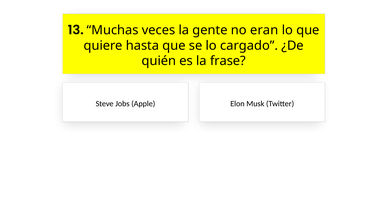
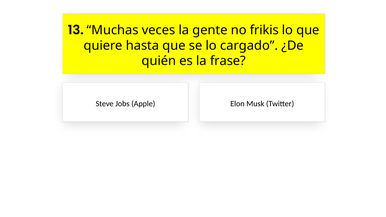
eran: eran -> frikis (264, 30)
